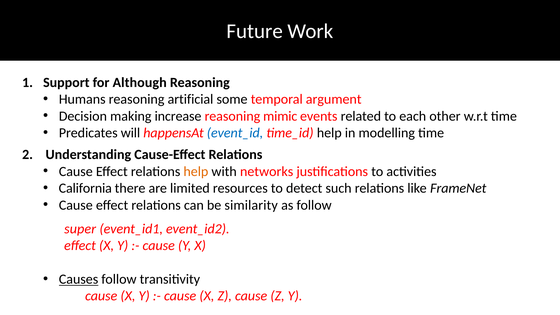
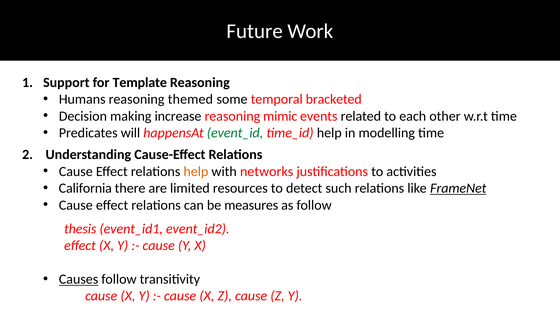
Although: Although -> Template (140, 83)
artificial: artificial -> themed (190, 99)
argument: argument -> bracketed (334, 99)
event_id colour: blue -> green (235, 133)
FrameNet underline: none -> present (458, 188)
similarity: similarity -> measures (251, 205)
super: super -> thesis (80, 229)
